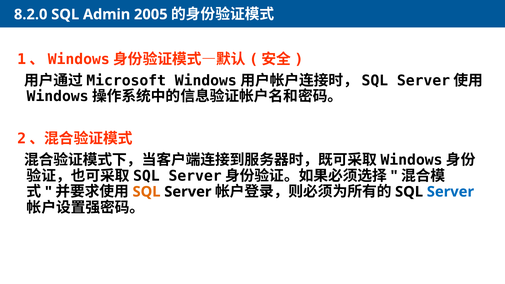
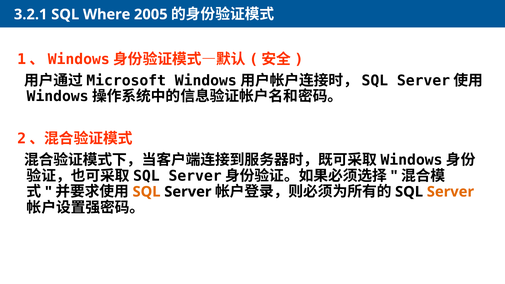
8.2.0: 8.2.0 -> 3.2.1 (31, 14)
Admin: Admin -> Where (107, 14)
Server colour: blue -> orange (450, 192)
